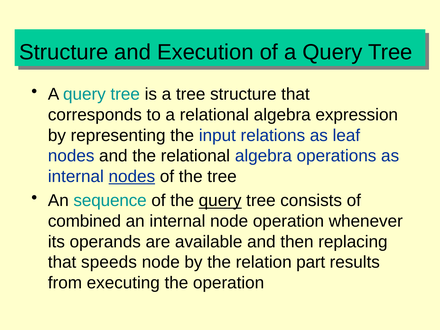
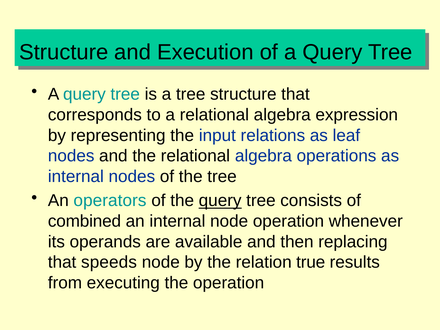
nodes underline: present -> none (132, 176)
sequence: sequence -> operators (110, 201)
part: part -> true (311, 262)
